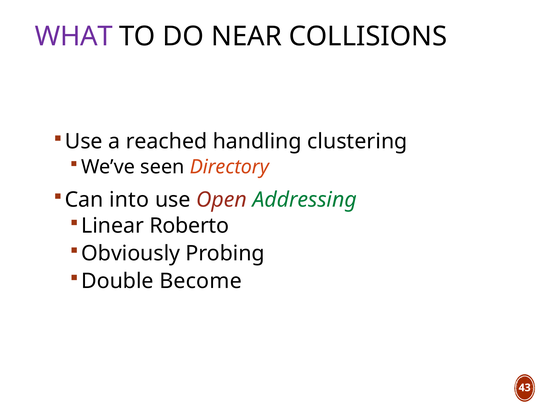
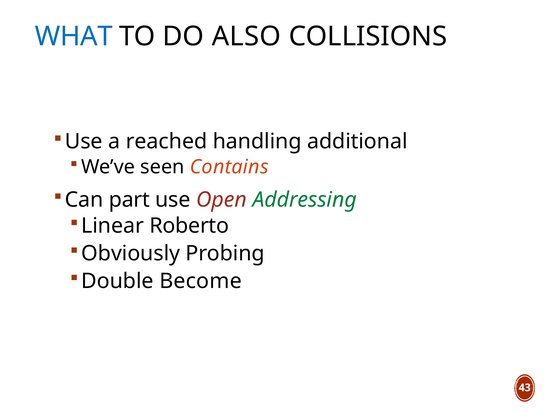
WHAT colour: purple -> blue (74, 36)
NEAR: NEAR -> ALSO (246, 36)
clustering: clustering -> additional (357, 142)
Directory: Directory -> Contains (229, 167)
into: into -> part (129, 200)
